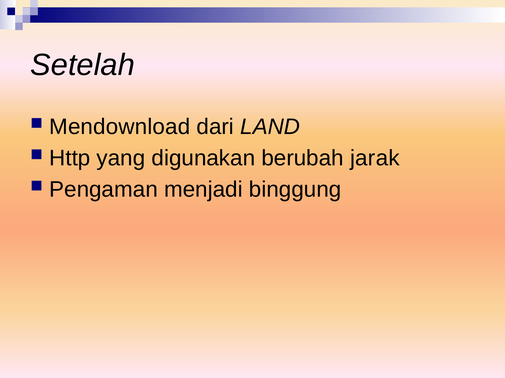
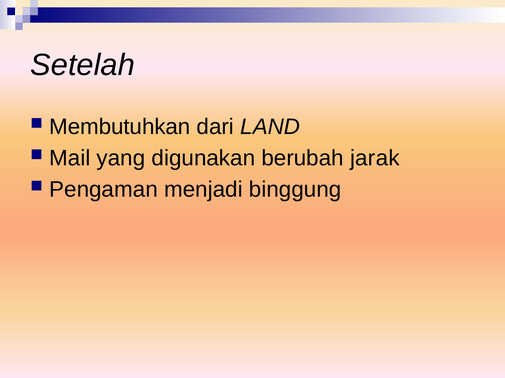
Mendownload: Mendownload -> Membutuhkan (120, 127)
Http: Http -> Mail (70, 158)
